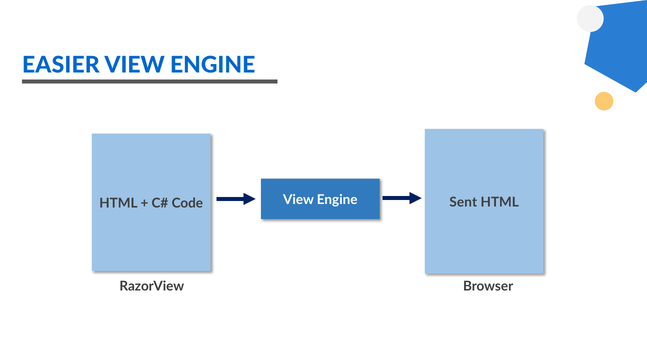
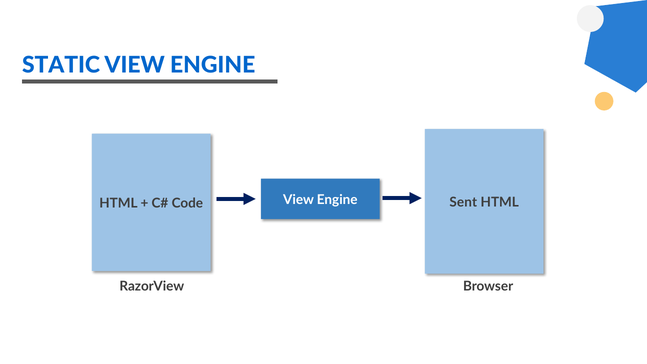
EASIER: EASIER -> STATIC (61, 65)
